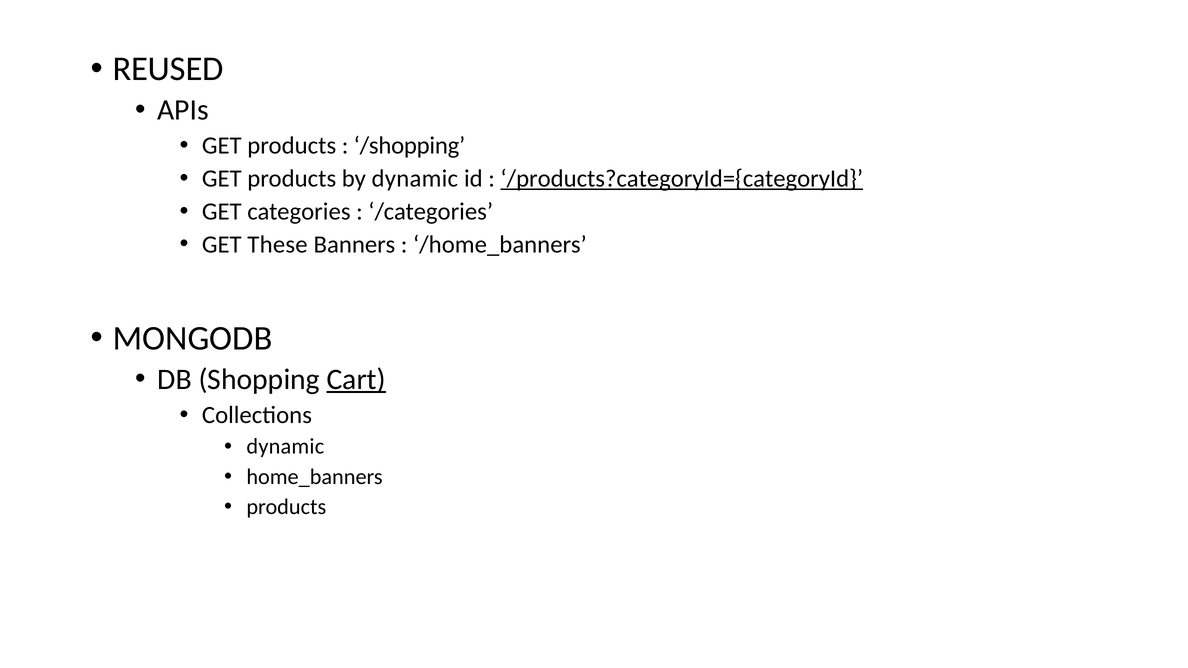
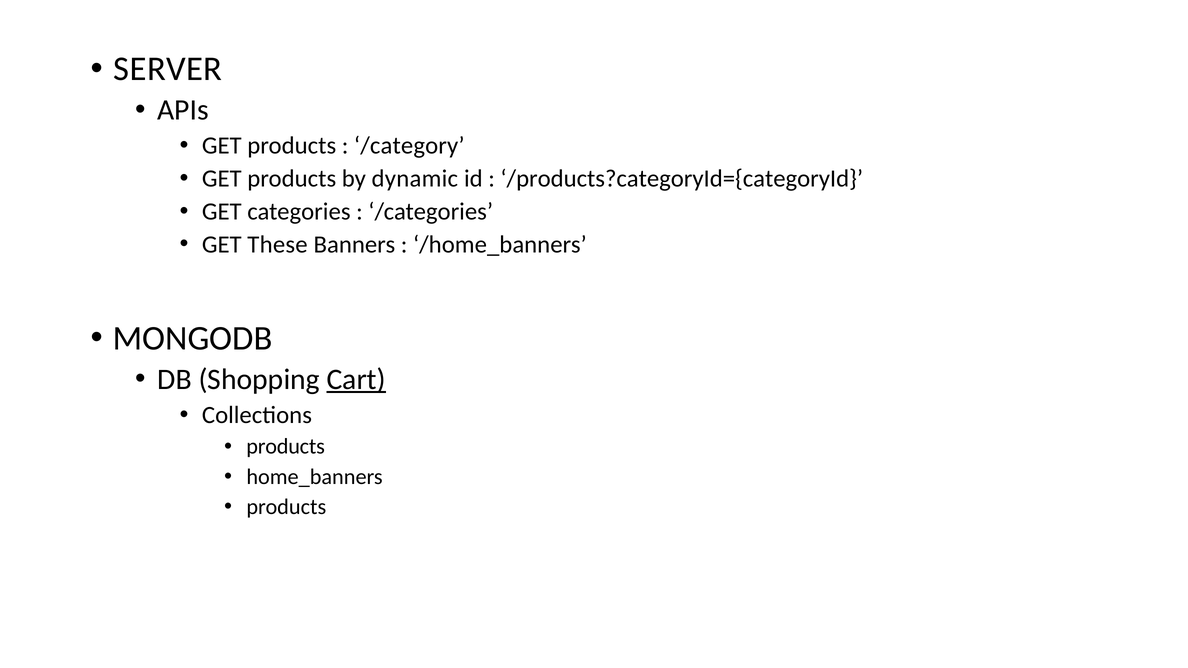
REUSED: REUSED -> SERVER (168, 69)
/shopping: /shopping -> /category (409, 146)
/products?categoryId={categoryId underline: present -> none (682, 179)
dynamic: dynamic -> products (286, 447)
